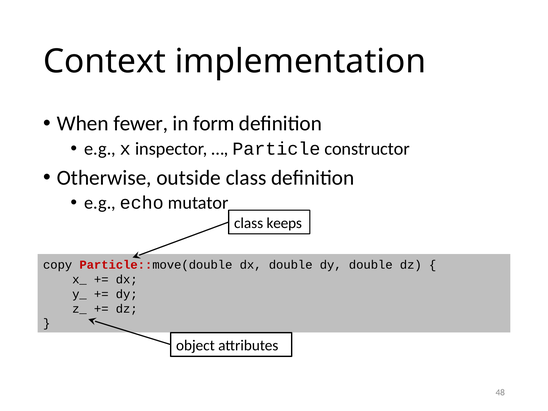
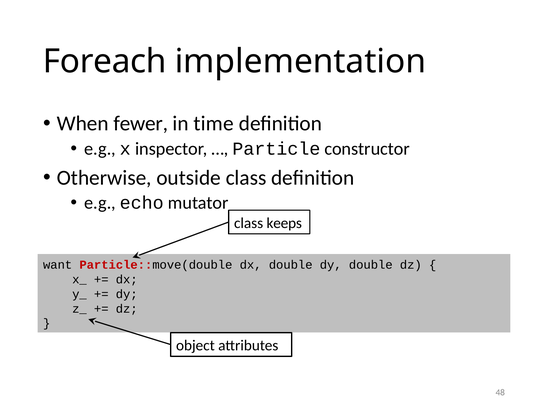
Context: Context -> Foreach (105, 61)
form: form -> time (214, 124)
copy: copy -> want (58, 265)
